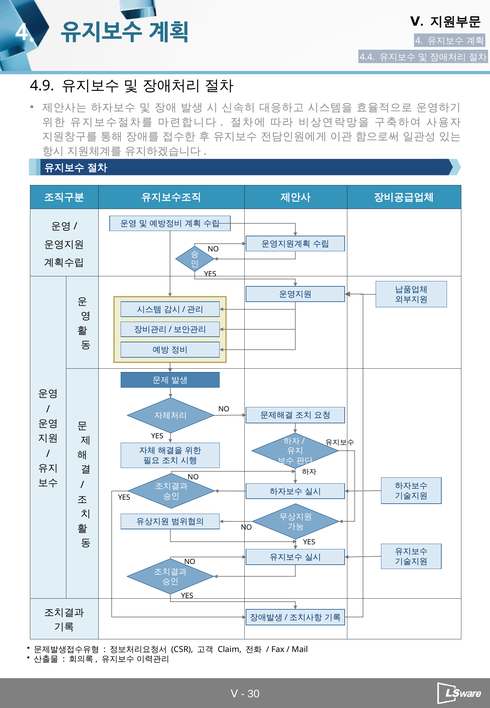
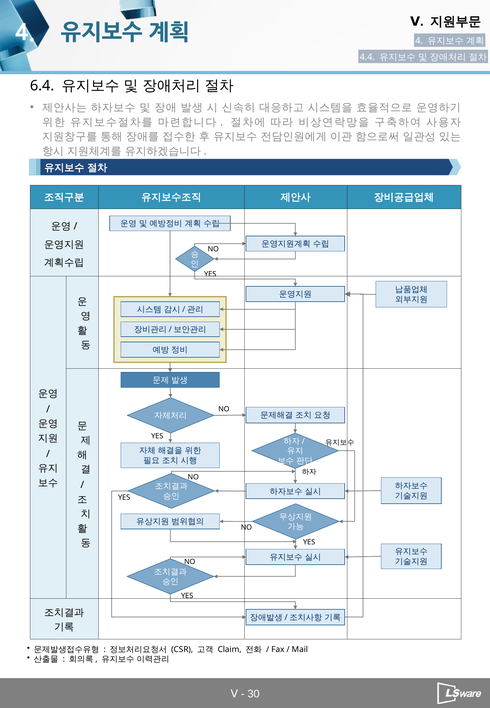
4.9: 4.9 -> 6.4 (42, 86)
